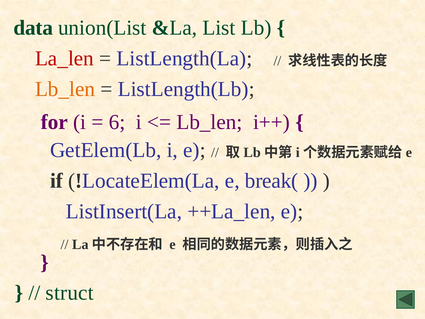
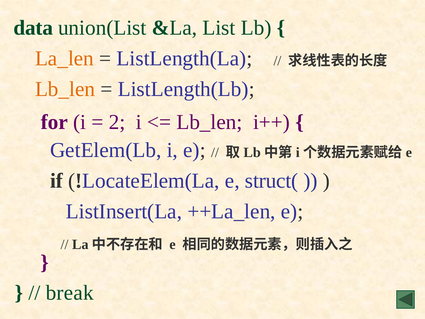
La_len colour: red -> orange (64, 59)
6: 6 -> 2 (117, 122)
break(: break( -> struct( (272, 181)
struct: struct -> break (70, 293)
